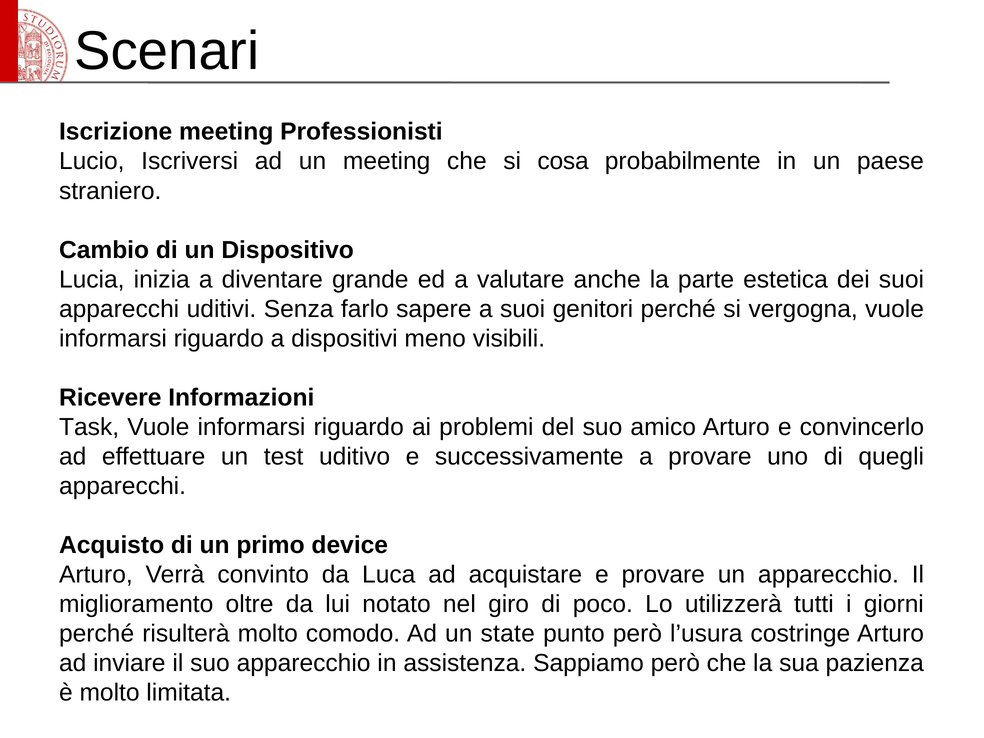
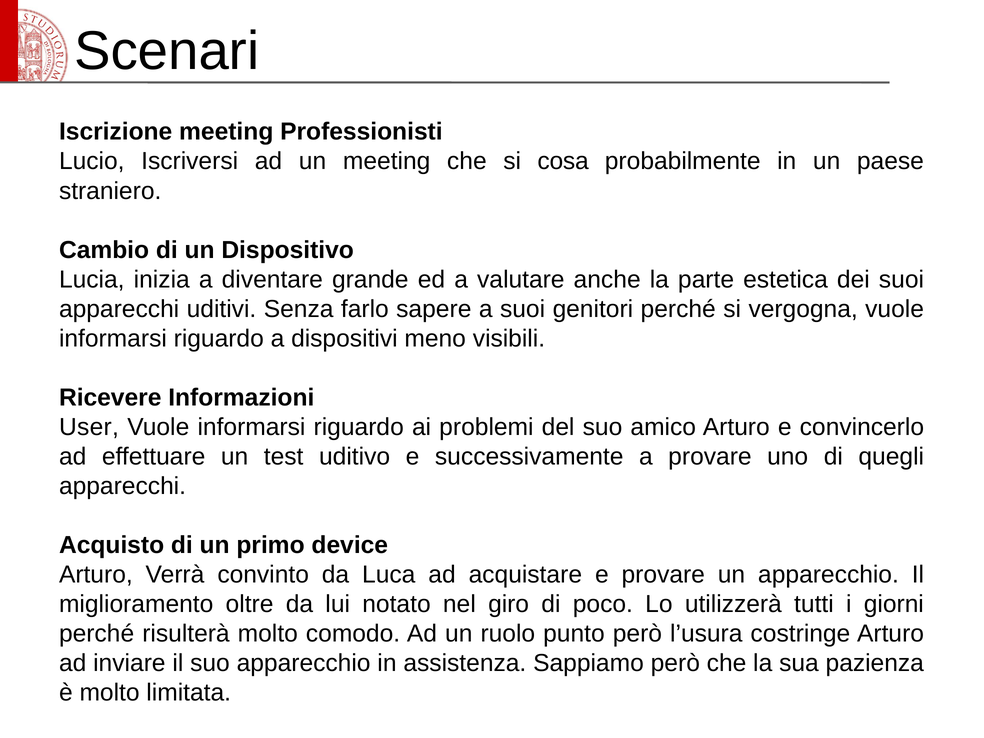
Task: Task -> User (89, 427)
state: state -> ruolo (508, 634)
